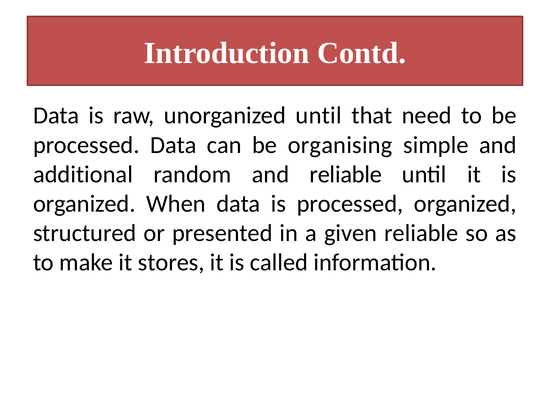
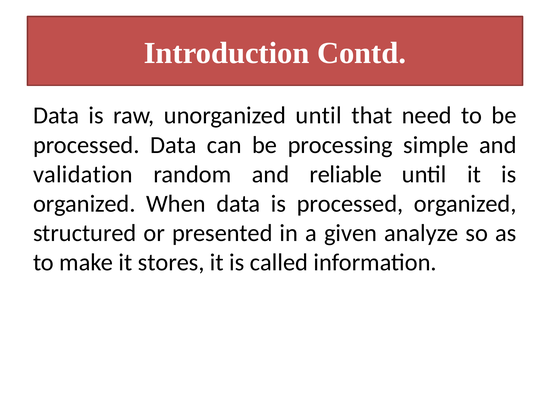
organising: organising -> processing (340, 145)
additional: additional -> validation (83, 174)
given reliable: reliable -> analyze (421, 233)
